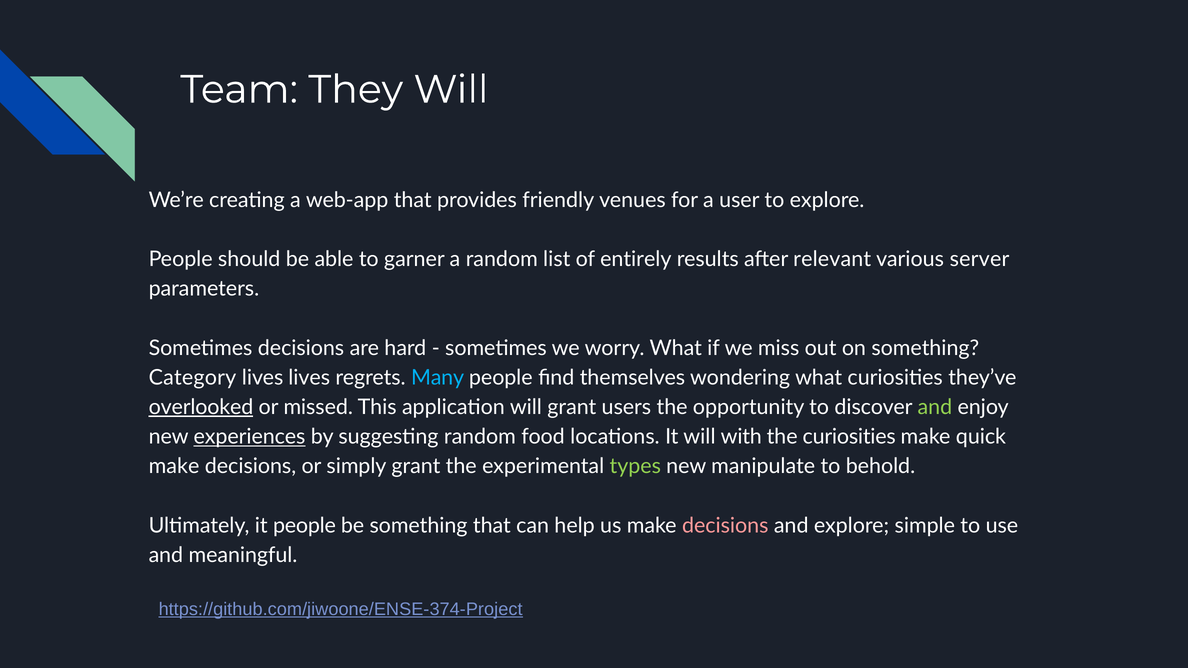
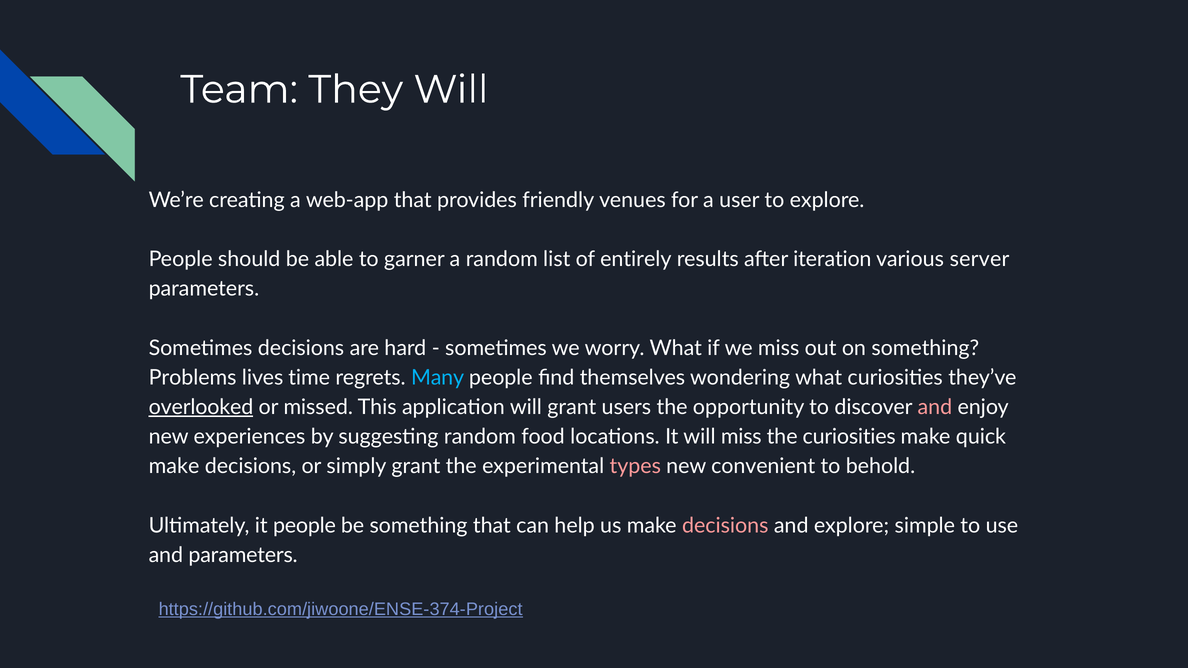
relevant: relevant -> iteration (832, 259)
Category: Category -> Problems (193, 378)
lives lives: lives -> time (309, 378)
and colour: light green -> pink (935, 407)
experiences underline: present -> none (249, 437)
will with: with -> miss (741, 437)
types colour: light green -> pink (635, 467)
manipulate: manipulate -> convenient (763, 467)
and meaningful: meaningful -> parameters (243, 555)
